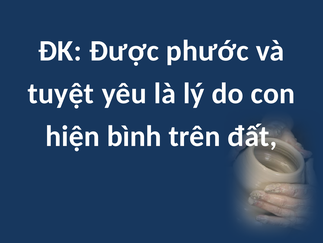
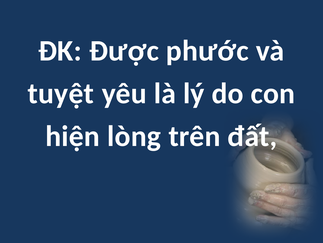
bình: bình -> lòng (134, 136)
